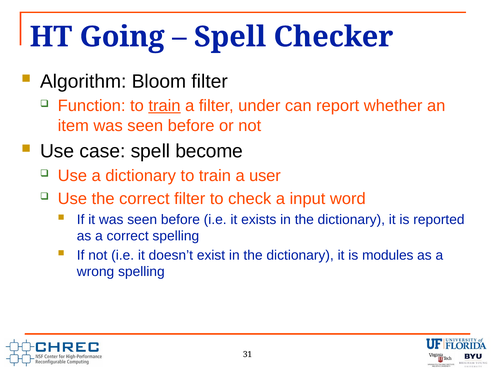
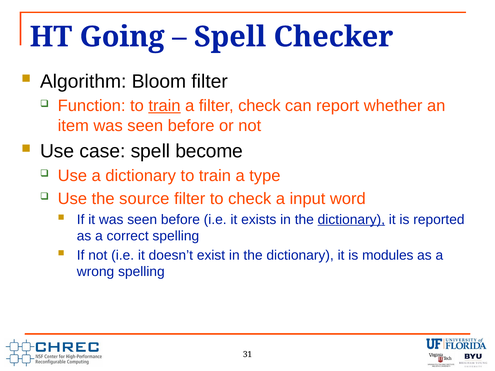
filter under: under -> check (259, 106)
user: user -> type (265, 176)
the correct: correct -> source (144, 199)
dictionary underline: none -> present (351, 220)
